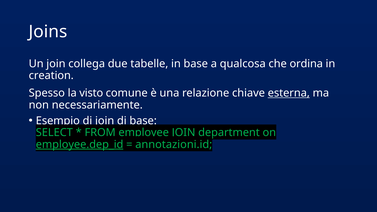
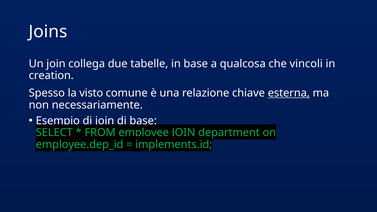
ordina: ordina -> vincoli (306, 64)
employee.dep_id underline: present -> none (80, 145)
annotazioni.id: annotazioni.id -> implements.id (174, 145)
